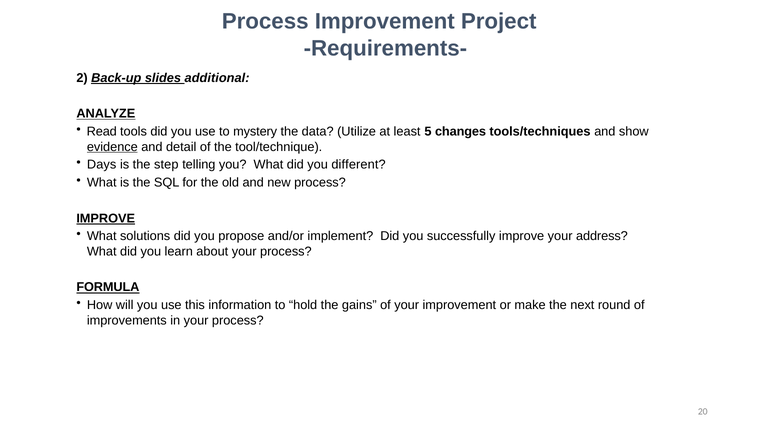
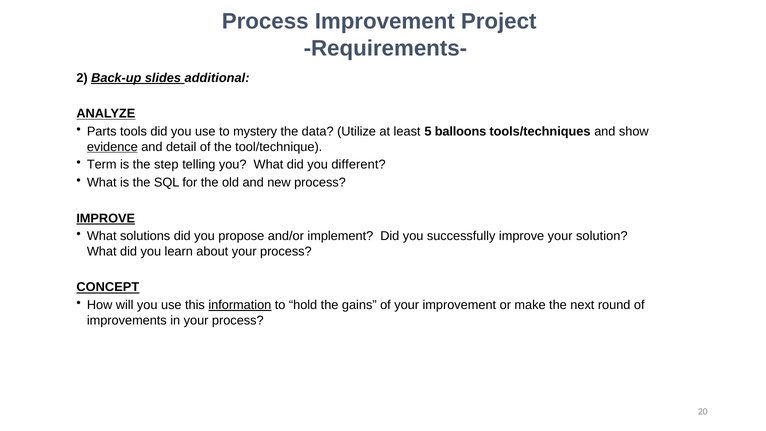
Read: Read -> Parts (102, 131)
changes: changes -> balloons (461, 131)
Days: Days -> Term (102, 165)
address: address -> solution (602, 236)
FORMULA: FORMULA -> CONCEPT (108, 287)
information underline: none -> present (240, 305)
